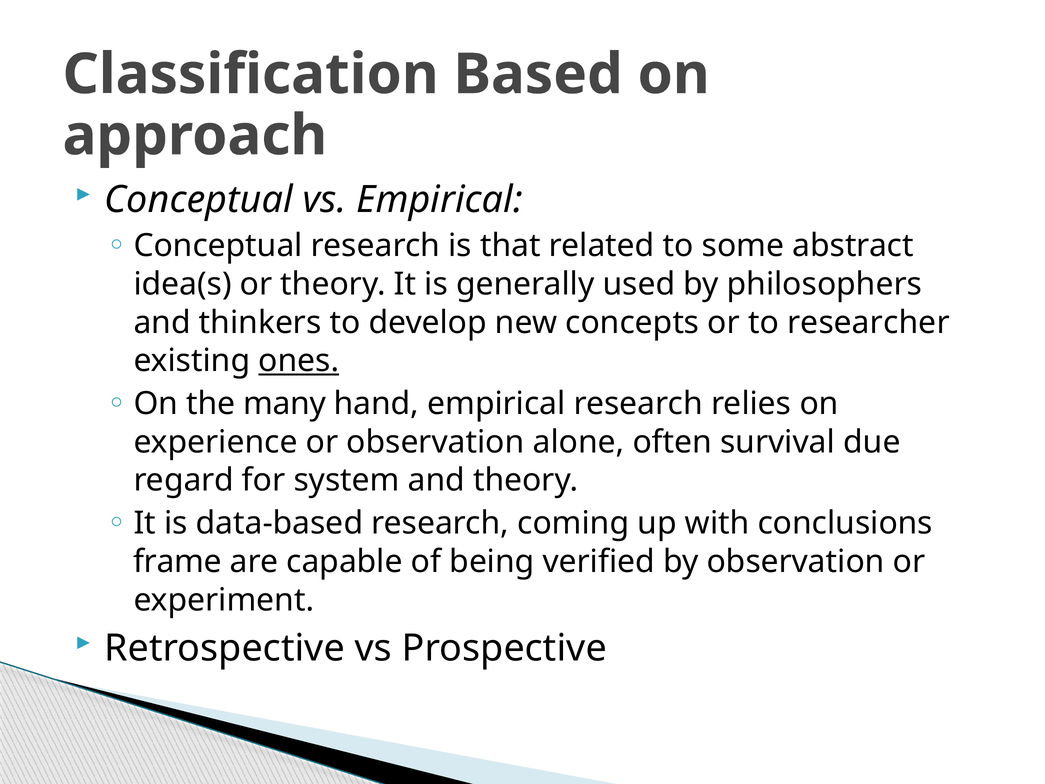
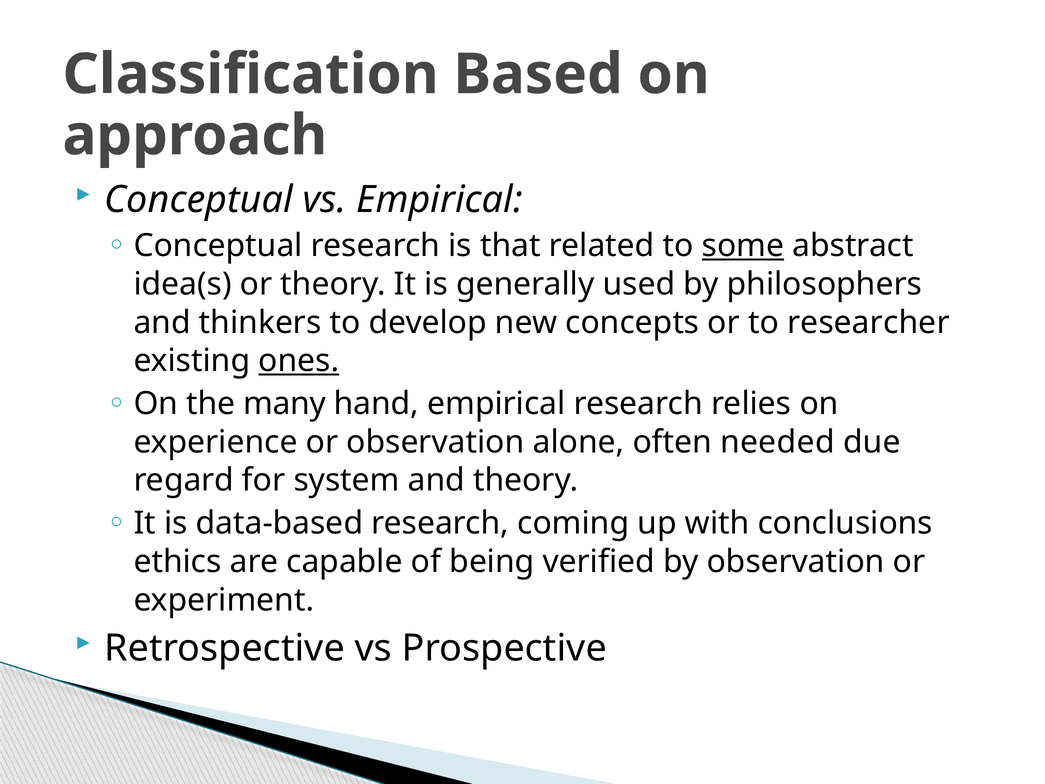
some underline: none -> present (743, 246)
survival: survival -> needed (777, 442)
frame: frame -> ethics (178, 562)
